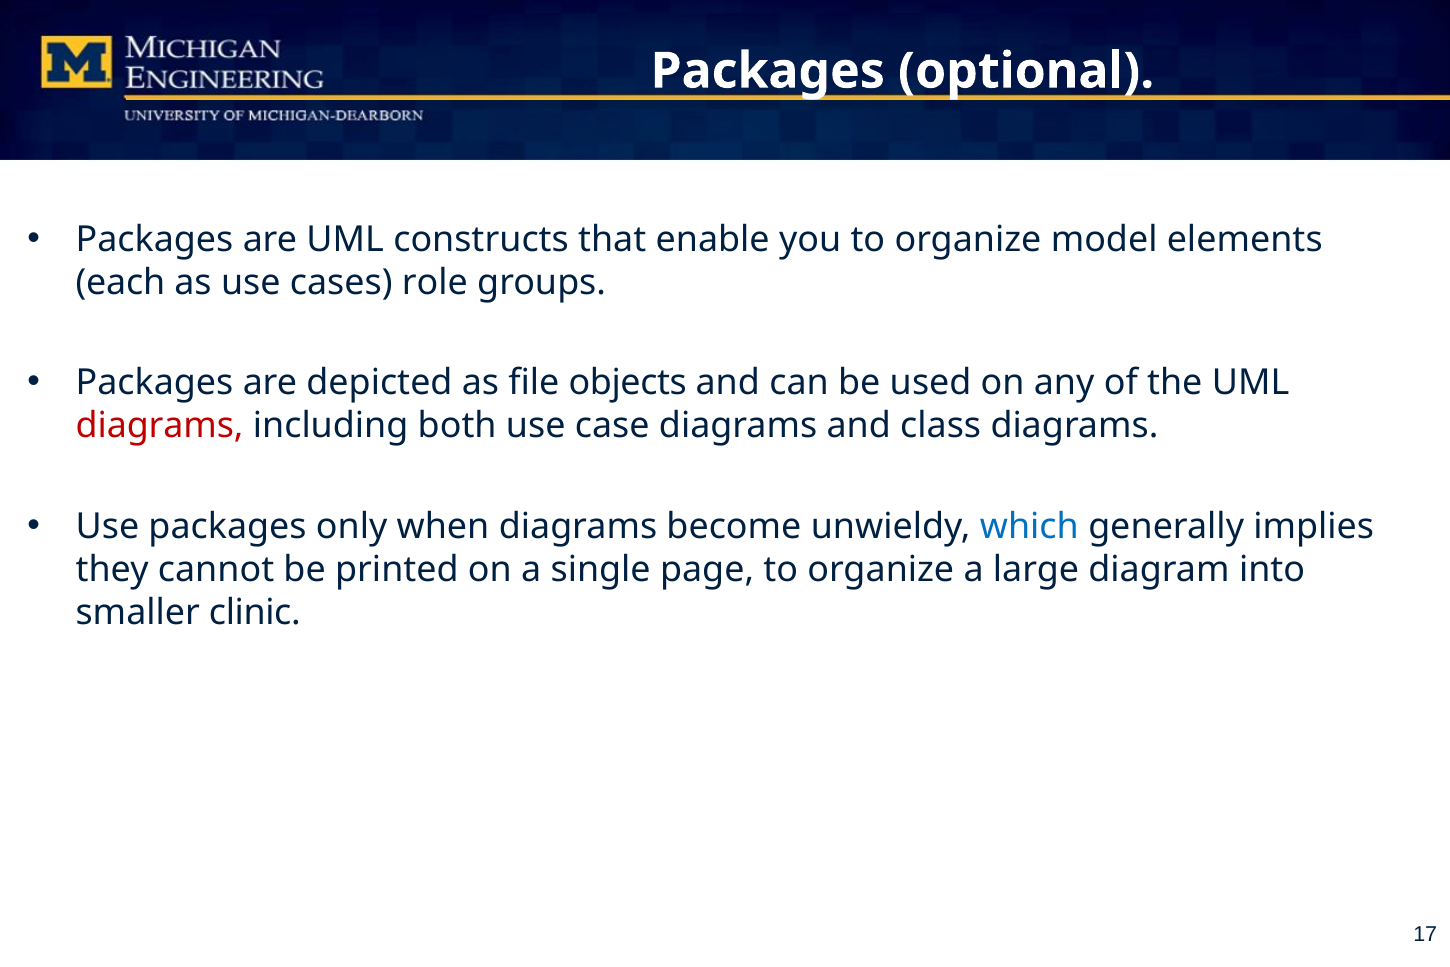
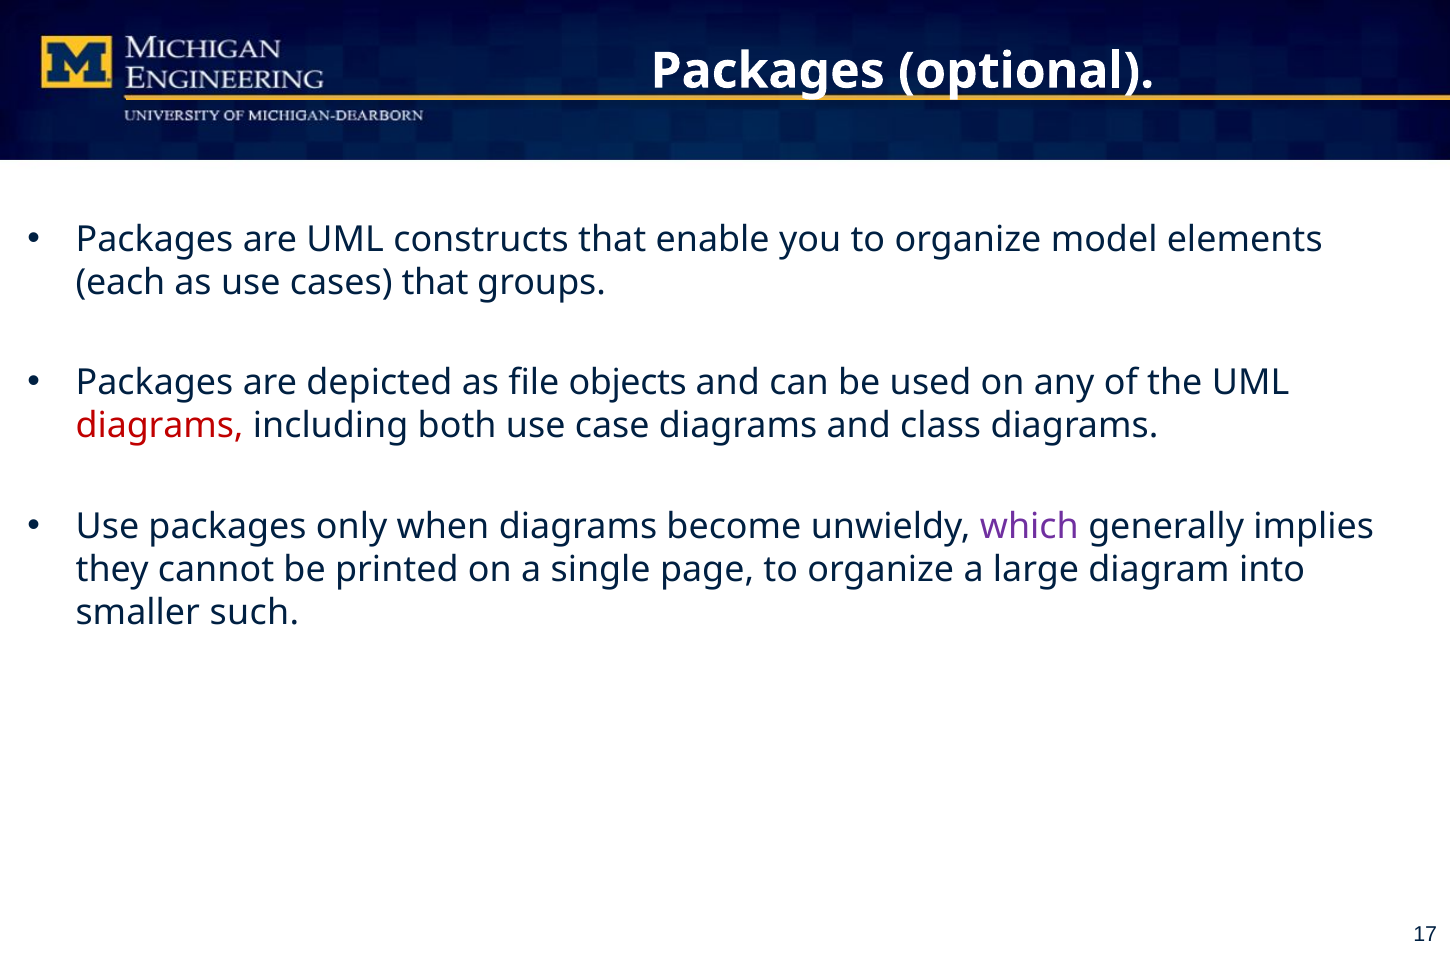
cases role: role -> that (435, 283)
which colour: blue -> purple (1029, 526)
clinic: clinic -> such (254, 612)
